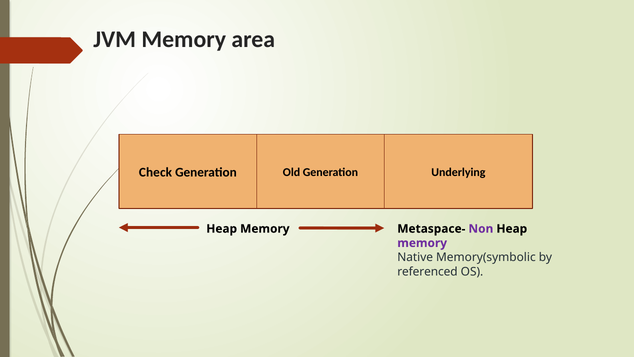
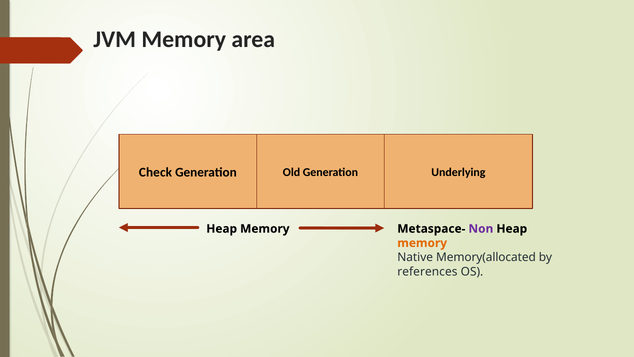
memory colour: purple -> orange (422, 243)
Memory(symbolic: Memory(symbolic -> Memory(allocated (486, 257)
referenced: referenced -> references (427, 271)
